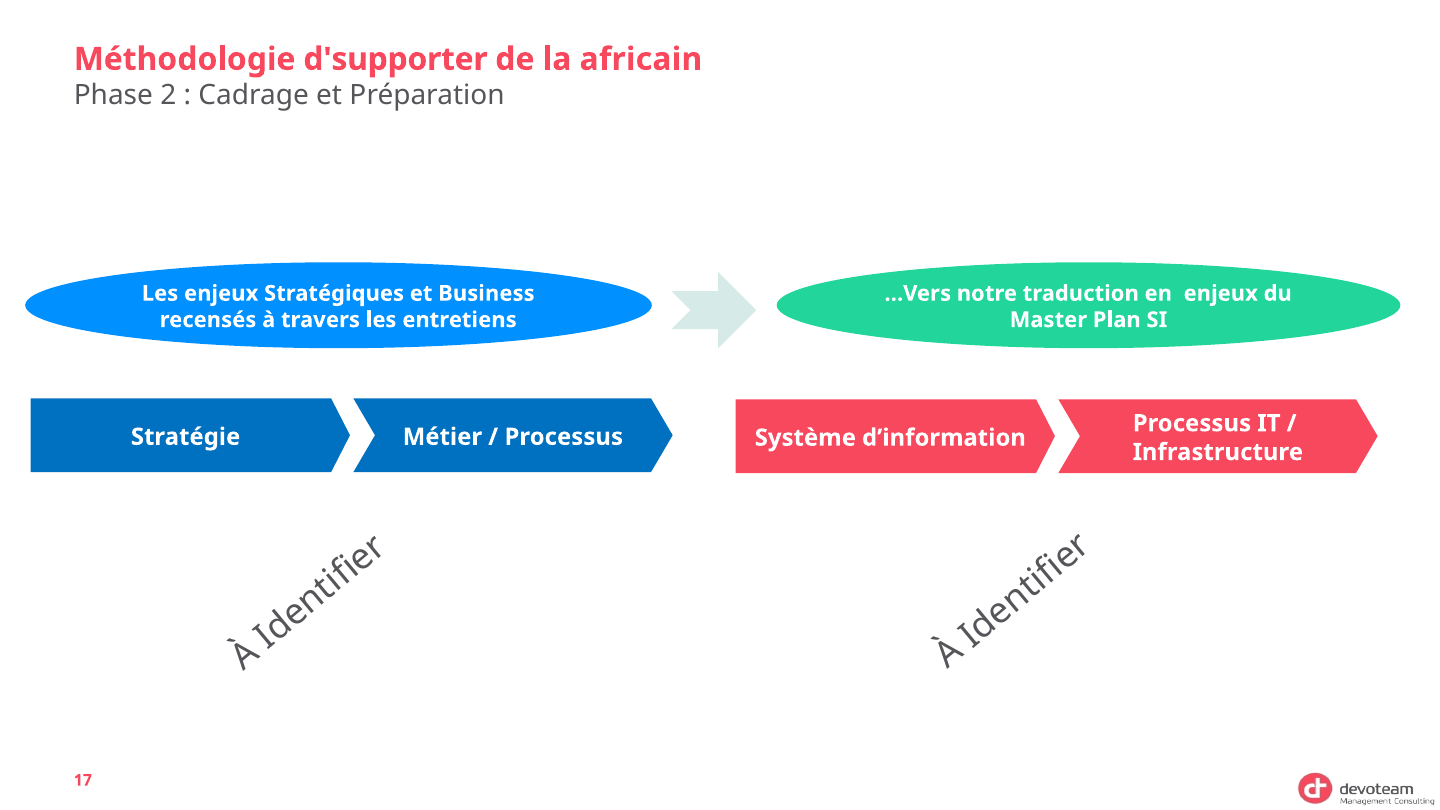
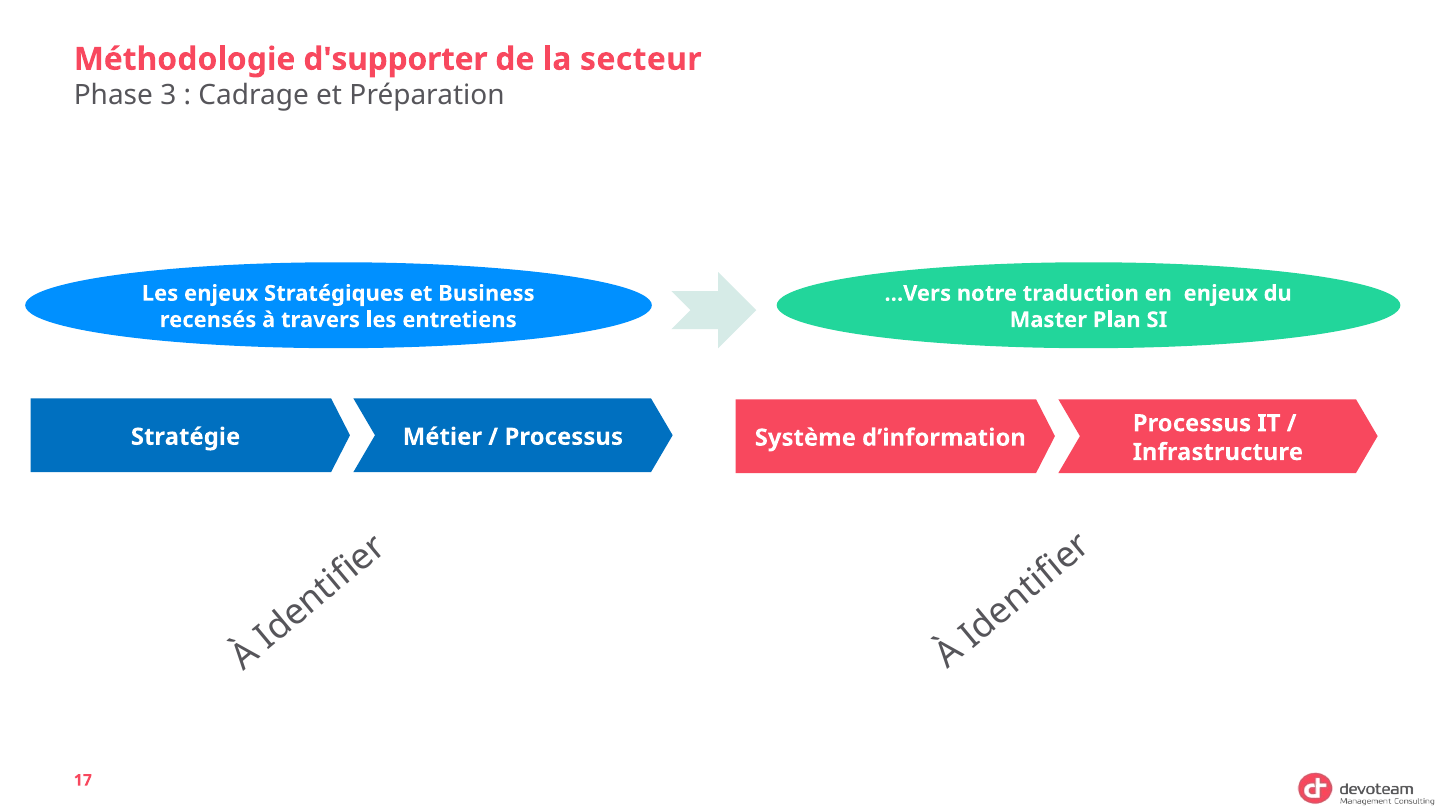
africain: africain -> secteur (641, 59)
2: 2 -> 3 (168, 95)
